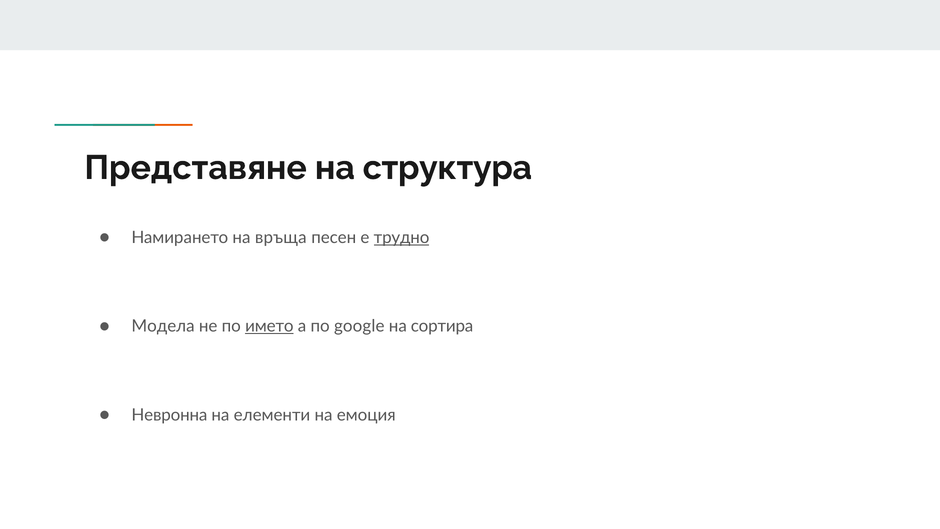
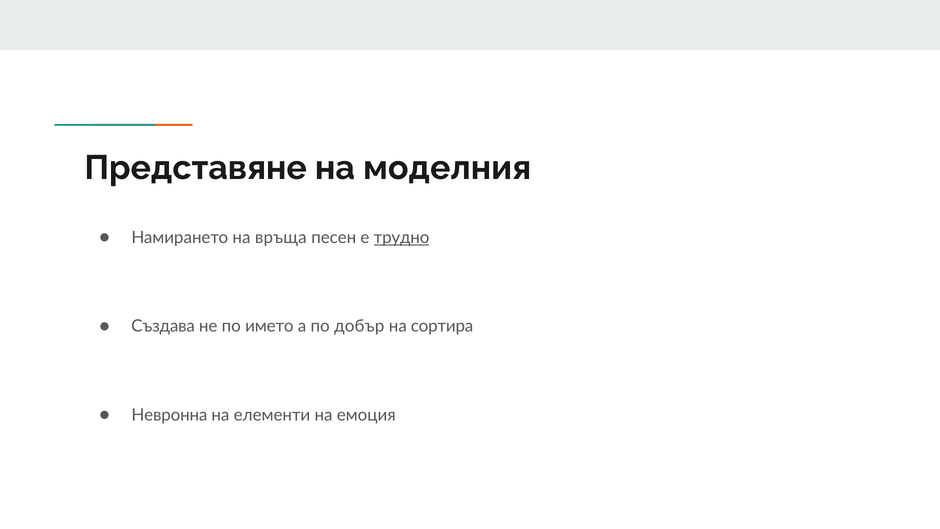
структура: структура -> моделния (447, 168)
Модела: Модела -> Създава (163, 326)
името underline: present -> none (269, 326)
google: google -> добър (359, 326)
